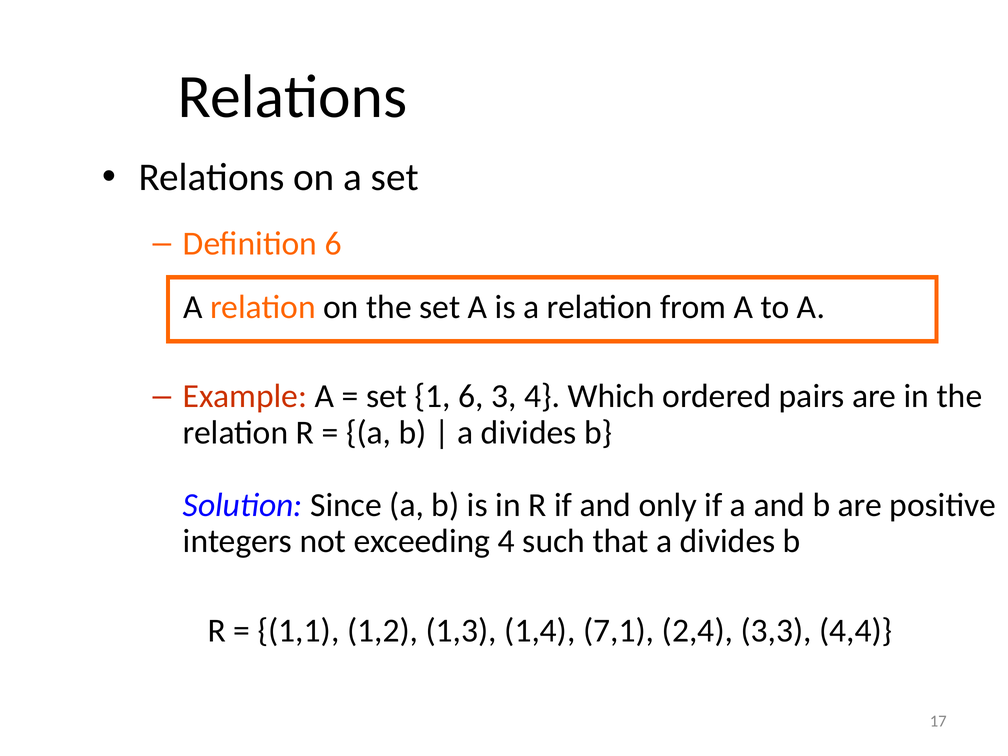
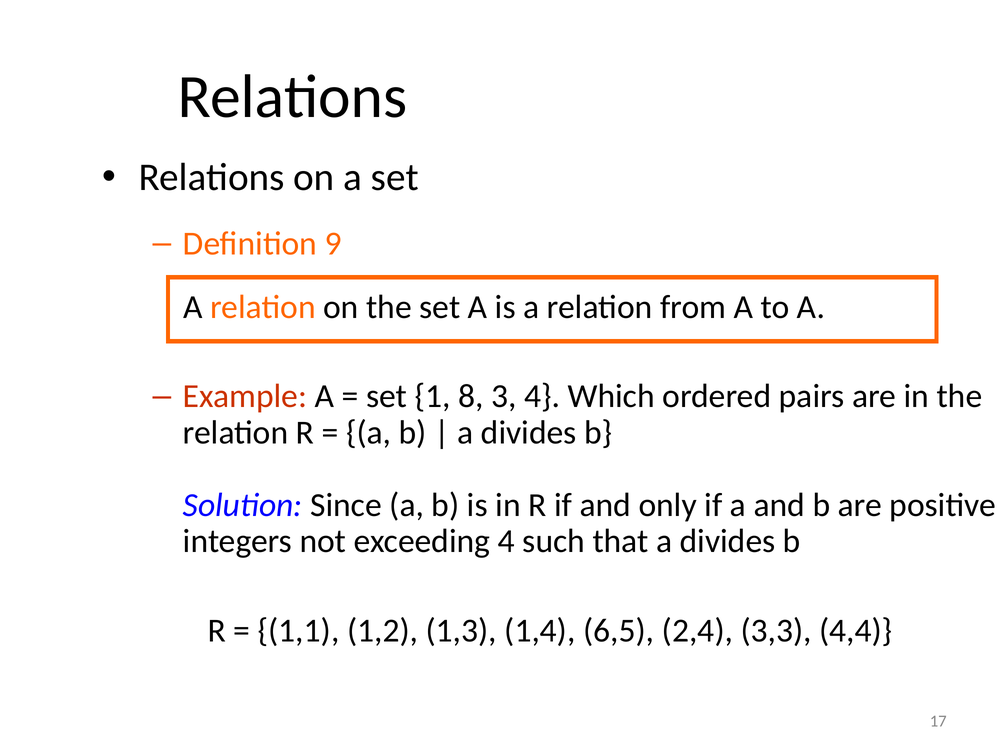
Definition 6: 6 -> 9 (333, 244)
1 6: 6 -> 8 (471, 396)
7,1: 7,1 -> 6,5 (619, 631)
